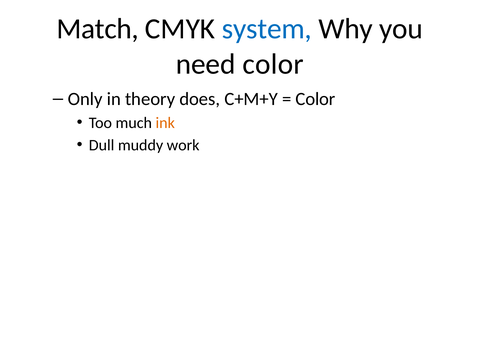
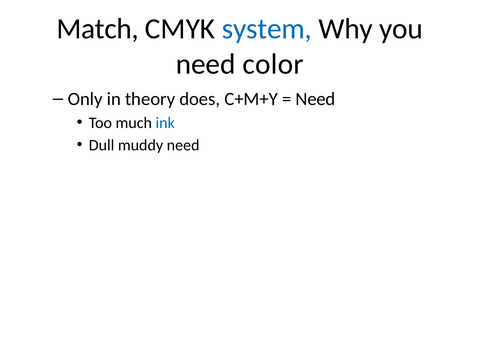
Color: Color -> Need (316, 99)
ink colour: orange -> blue (165, 123)
muddy work: work -> need (183, 145)
